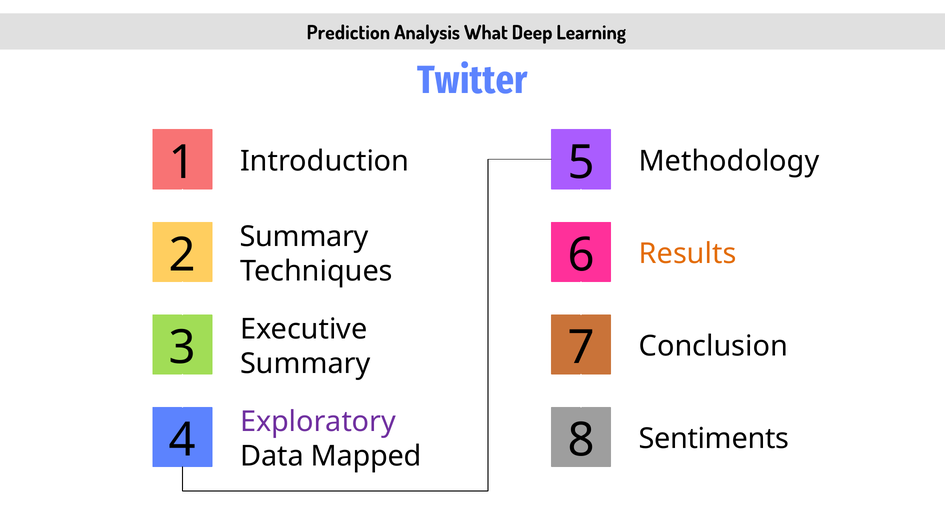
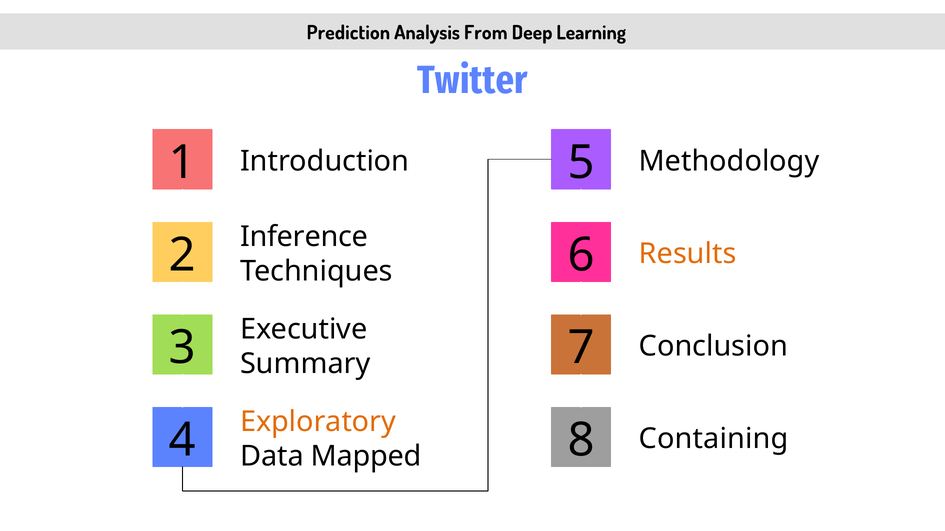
What: What -> From (486, 33)
2 Summary: Summary -> Inference (304, 237)
Exploratory colour: purple -> orange (318, 422)
Sentiments: Sentiments -> Containing (714, 439)
